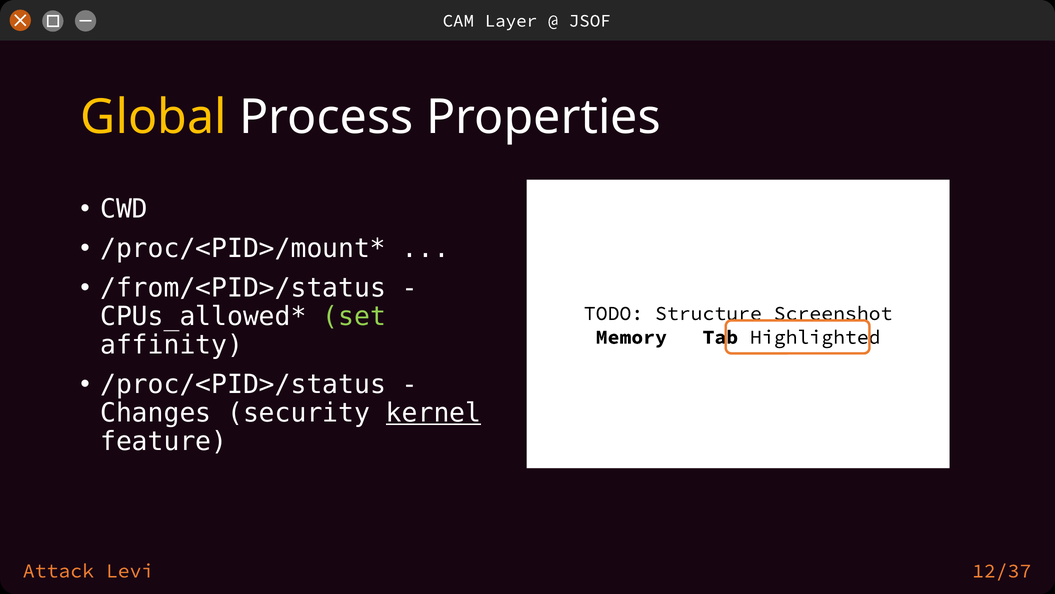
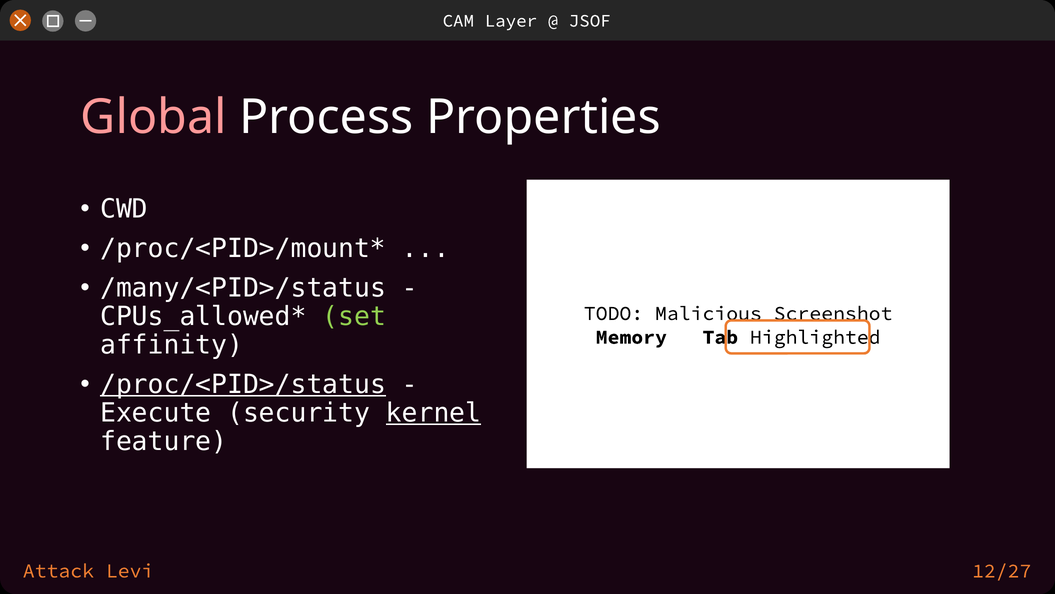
Global colour: yellow -> pink (154, 117)
/from/<PID>/status: /from/<PID>/status -> /many/<PID>/status (243, 288)
Structure: Structure -> Malicious (708, 313)
/proc/<PID>/status underline: none -> present (243, 384)
Changes: Changes -> Execute (156, 412)
12/37: 12/37 -> 12/27 (1002, 570)
